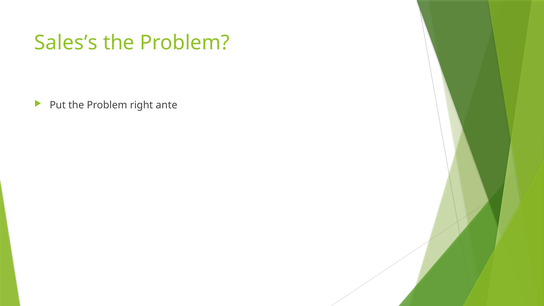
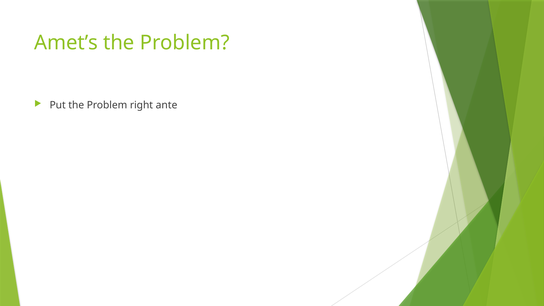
Sales’s: Sales’s -> Amet’s (66, 43)
